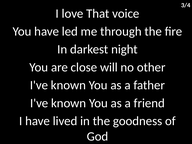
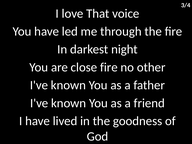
close will: will -> fire (109, 67)
